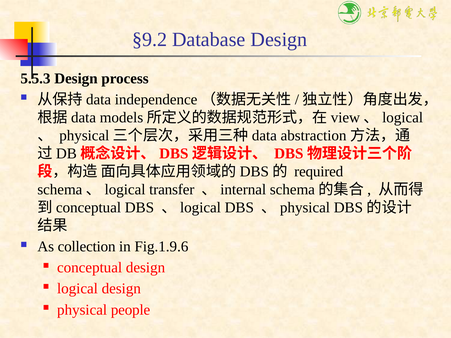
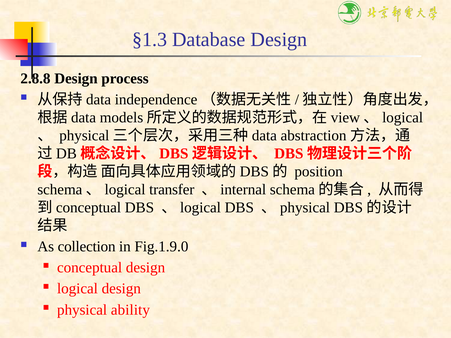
§9.2: §9.2 -> §1.3 (150, 40)
5.5.3: 5.5.3 -> 2.8.8 (35, 78)
required: required -> position (319, 172)
Fig.1.9.6: Fig.1.9.6 -> Fig.1.9.0 (161, 247)
people: people -> ability (130, 310)
